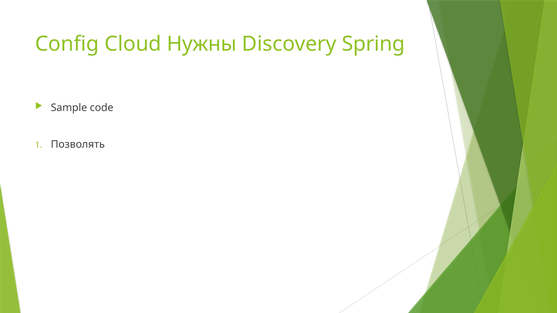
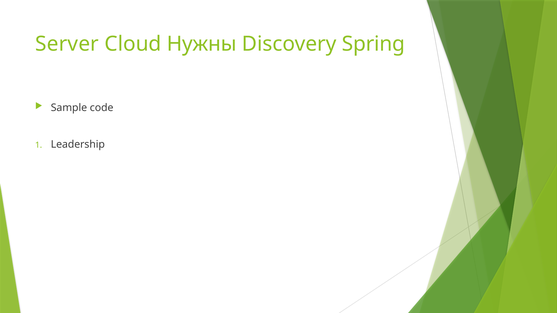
Config: Config -> Server (67, 44)
Позволять: Позволять -> Leadership (78, 144)
